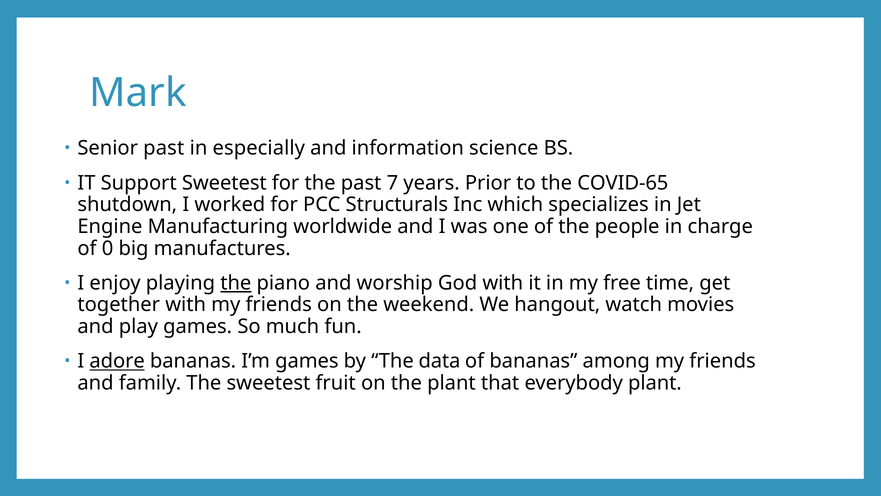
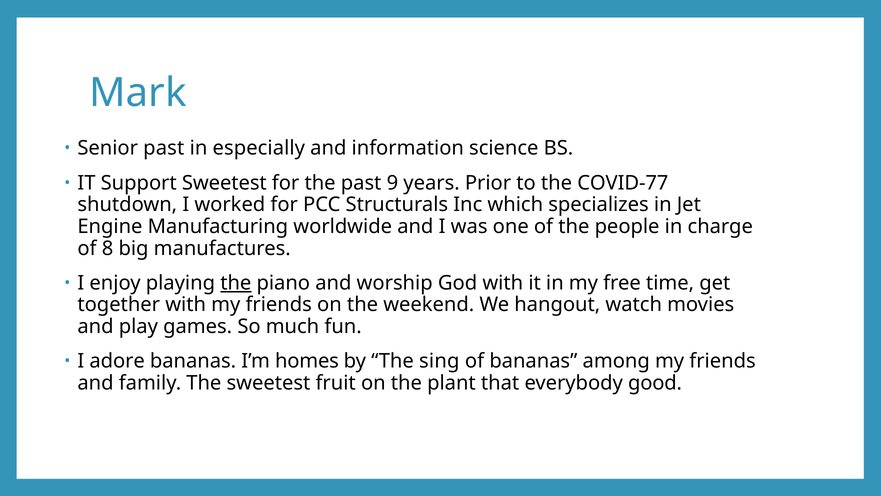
7: 7 -> 9 (392, 183)
COVID-65: COVID-65 -> COVID-77 (623, 183)
0: 0 -> 8 (108, 248)
adore underline: present -> none (117, 361)
I’m games: games -> homes (307, 361)
data: data -> sing (439, 361)
everybody plant: plant -> good (655, 383)
